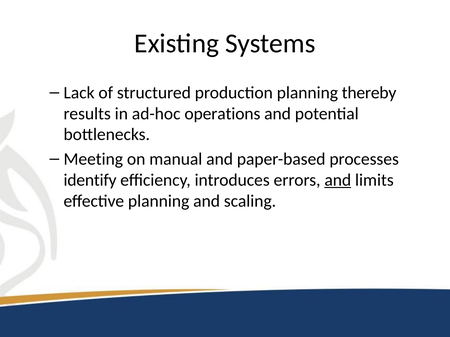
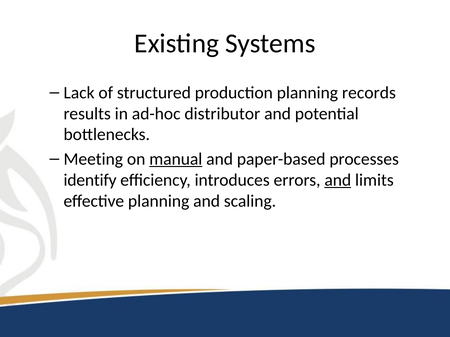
thereby: thereby -> records (369, 93)
operations: operations -> distributor (222, 114)
manual underline: none -> present (176, 159)
